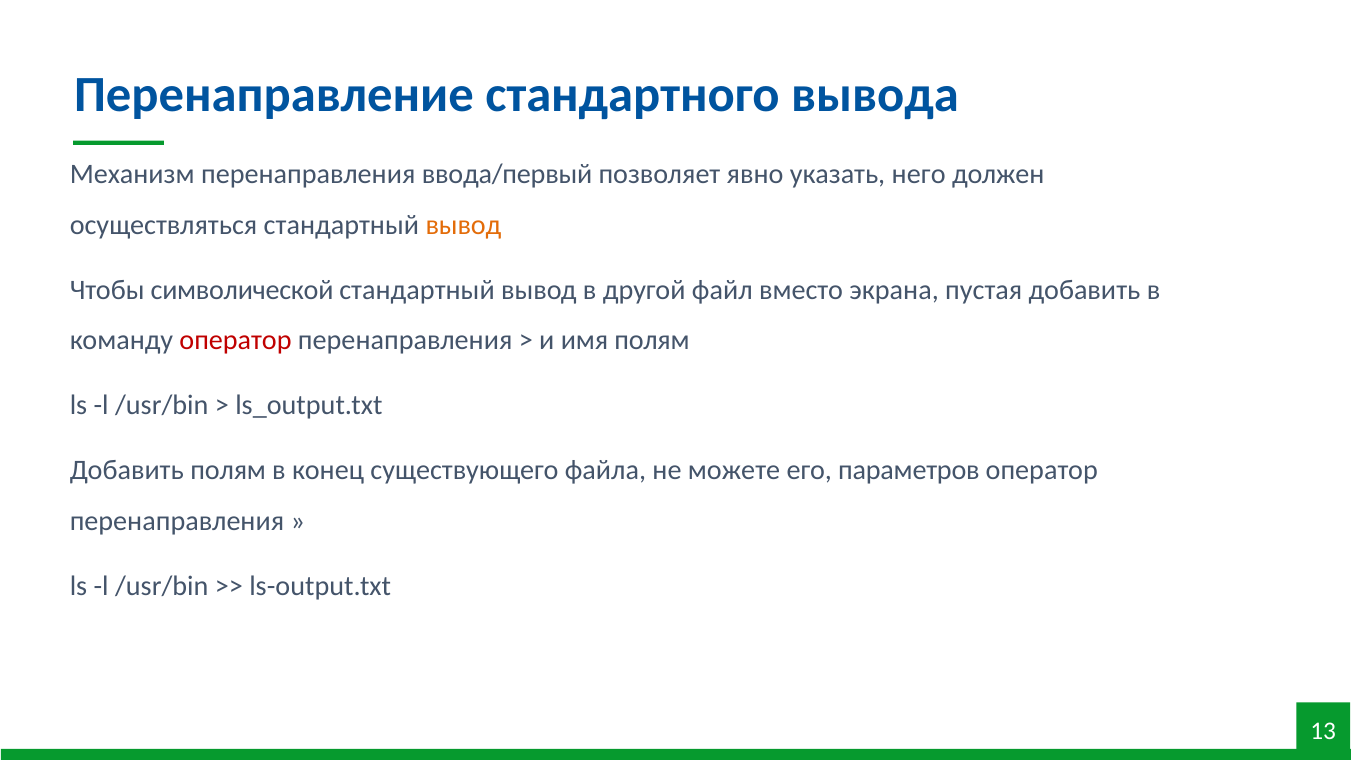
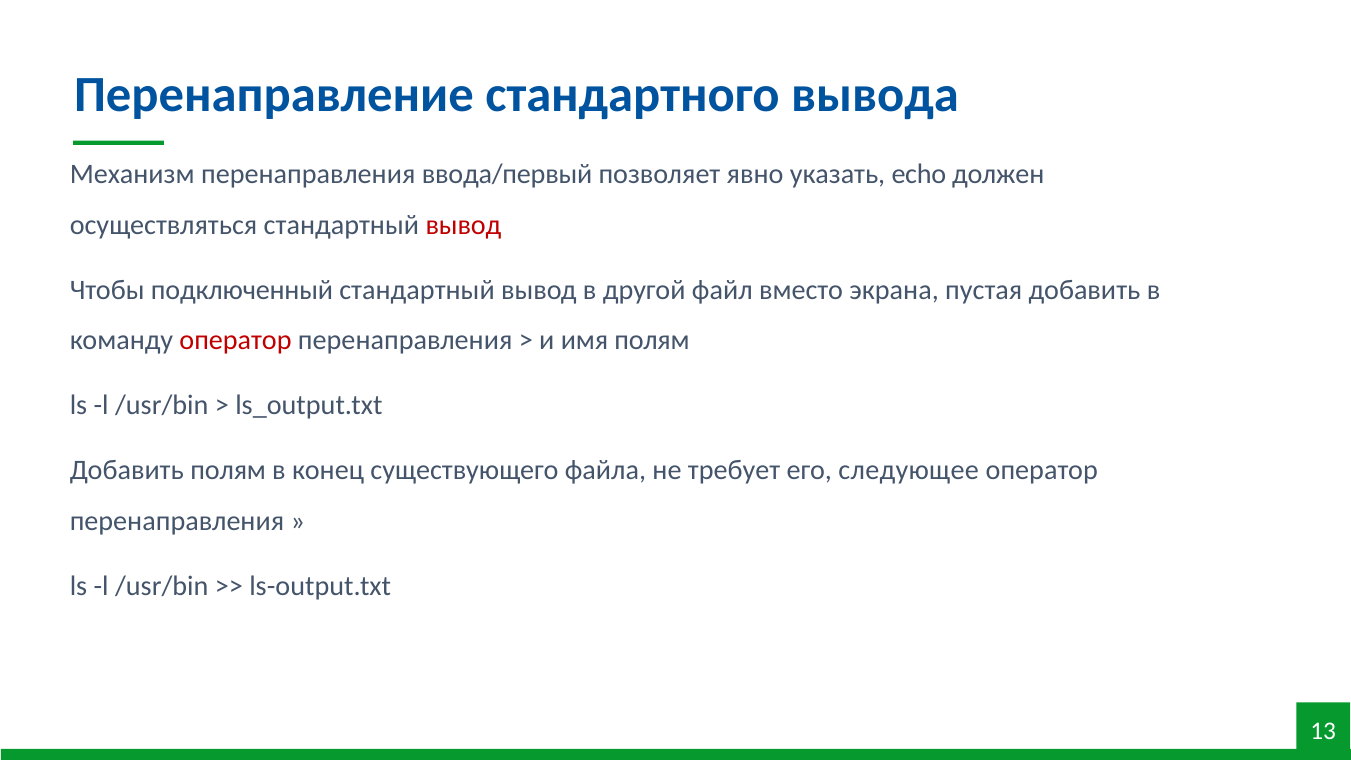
него: него -> echo (919, 174)
вывод colour: orange -> red (463, 225)
символической: символической -> подключенный (242, 290)
можете: можете -> требует (734, 470)
параметров: параметров -> следующее (909, 470)
